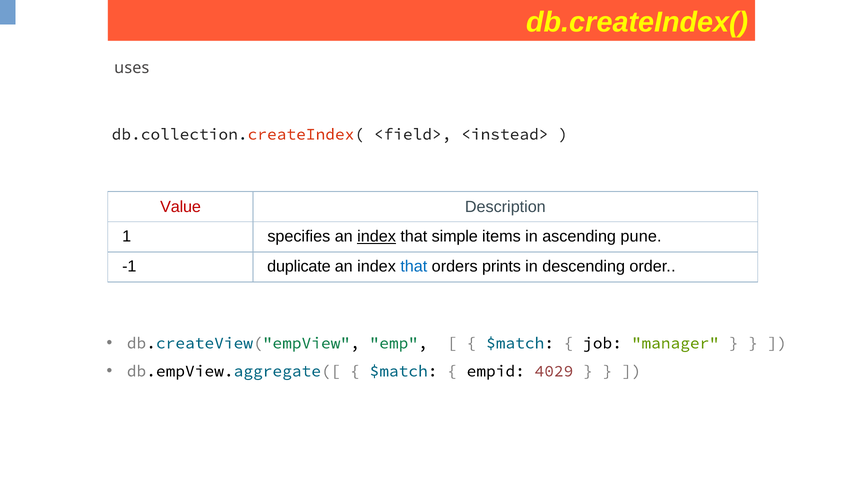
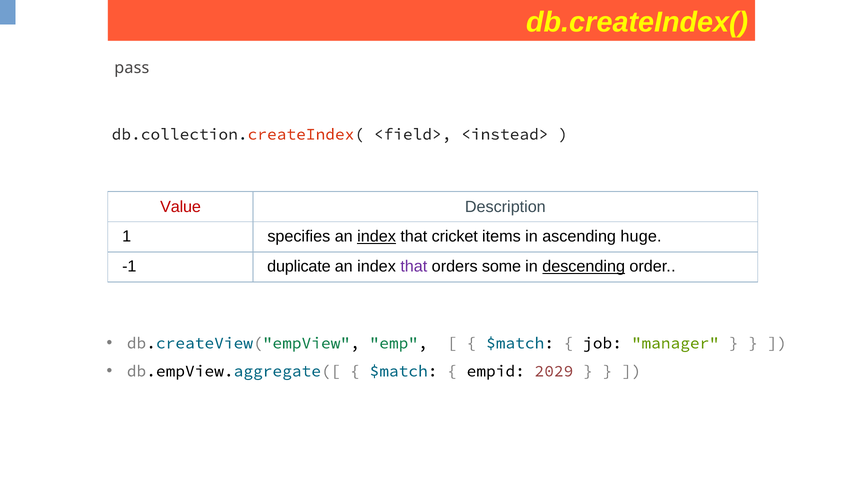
uses: uses -> pass (132, 68)
simple: simple -> cricket (455, 237)
pune: pune -> huge (641, 237)
that colour: blue -> purple (414, 267)
prints: prints -> some (501, 267)
descending underline: none -> present (584, 267)
4029: 4029 -> 2029 (554, 371)
